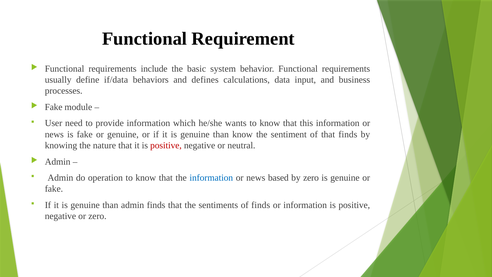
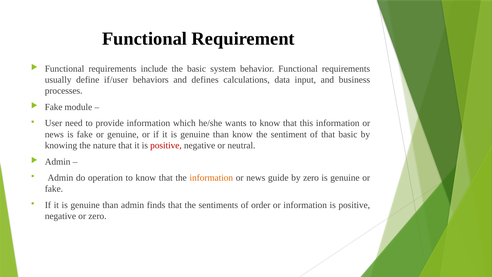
if/data: if/data -> if/user (116, 80)
that finds: finds -> basic (348, 134)
information colour: blue -> orange (211, 178)
based: based -> guide (278, 178)
of finds: finds -> order (261, 205)
